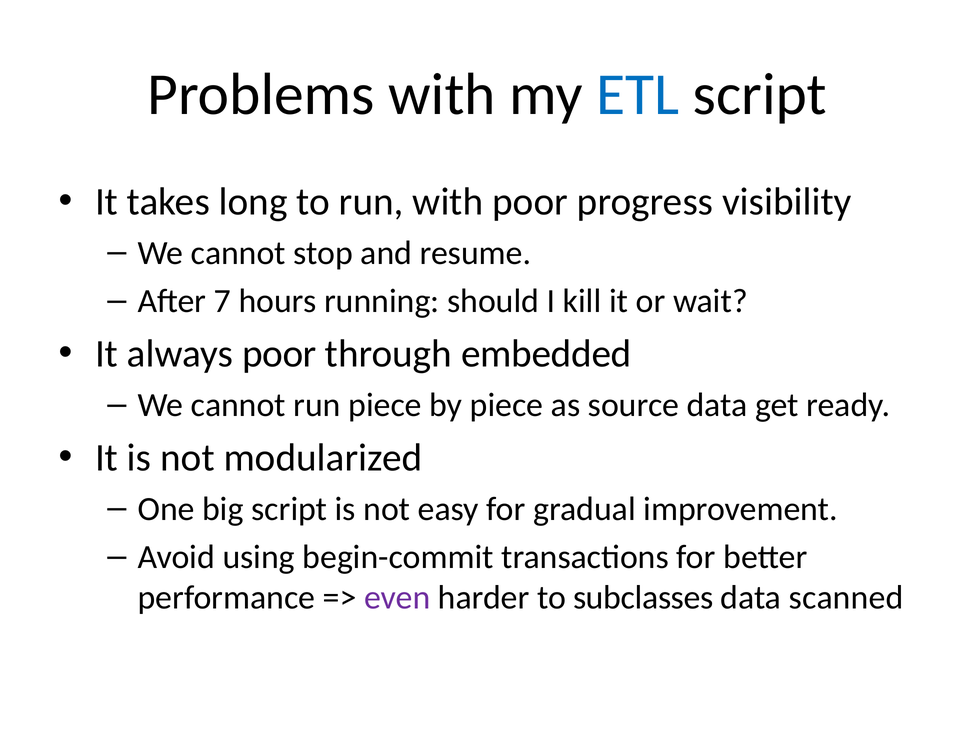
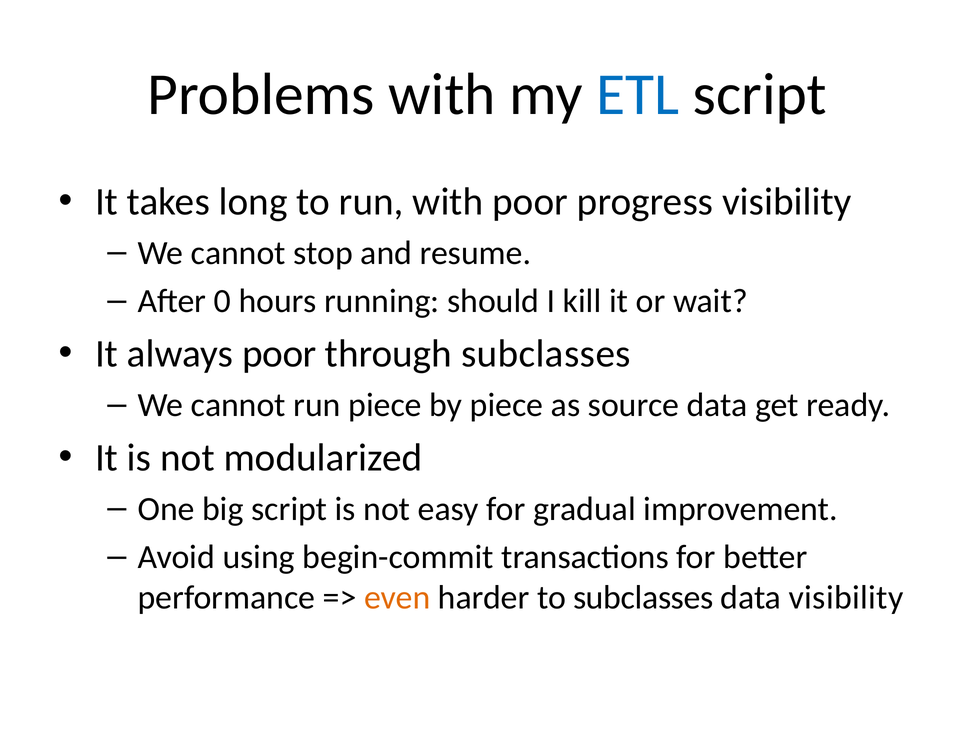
7: 7 -> 0 (222, 301)
through embedded: embedded -> subclasses (546, 354)
even colour: purple -> orange (397, 598)
data scanned: scanned -> visibility (846, 598)
